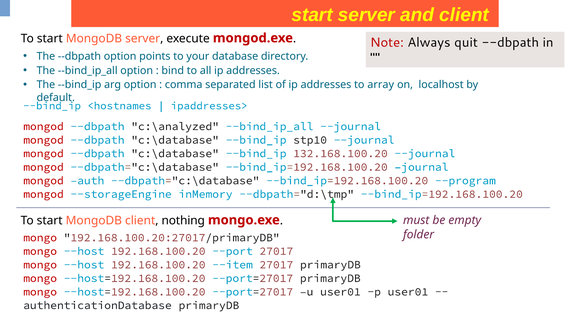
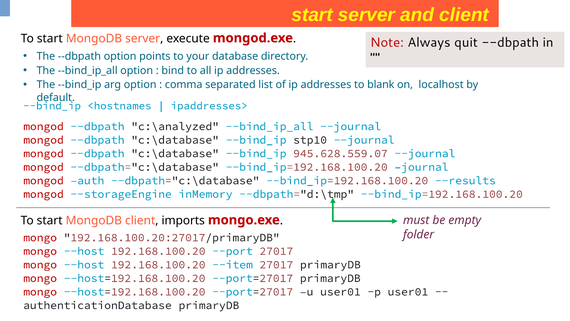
array: array -> blank (381, 85)
132.168.100.20: 132.168.100.20 -> 945.628.559.07 (341, 153)
--program: --program -> --results (465, 180)
nothing: nothing -> imports (183, 220)
